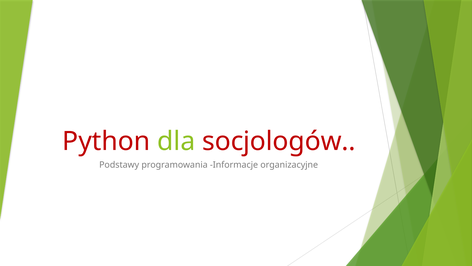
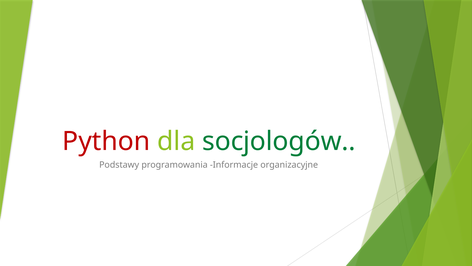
socjologów colour: red -> green (279, 141)
